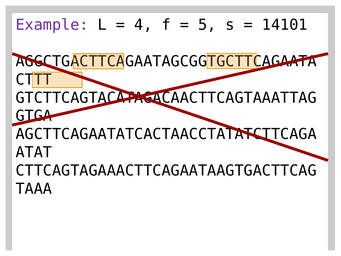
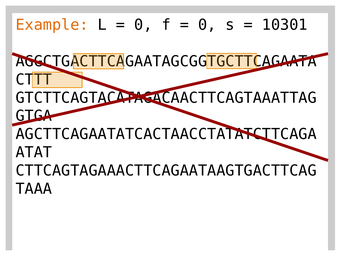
Example colour: purple -> orange (52, 25)
4: 4 -> 0 (143, 25)
5: 5 -> 0 (207, 25)
14101: 14101 -> 10301 (285, 25)
